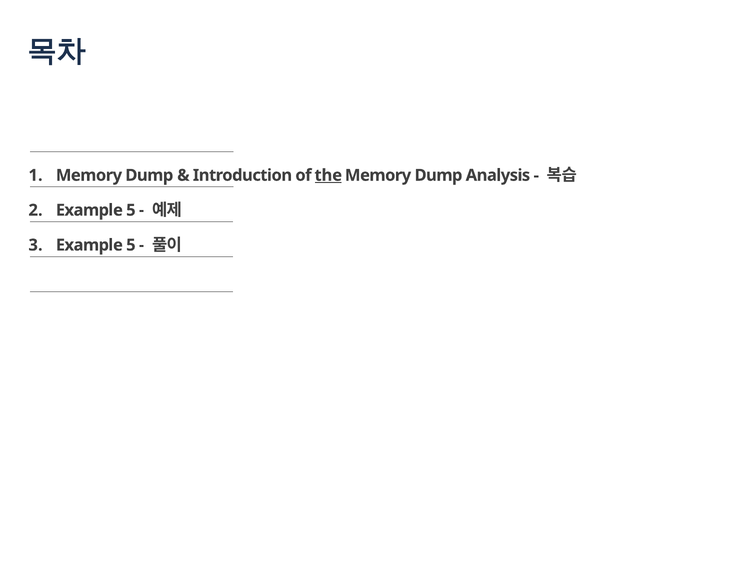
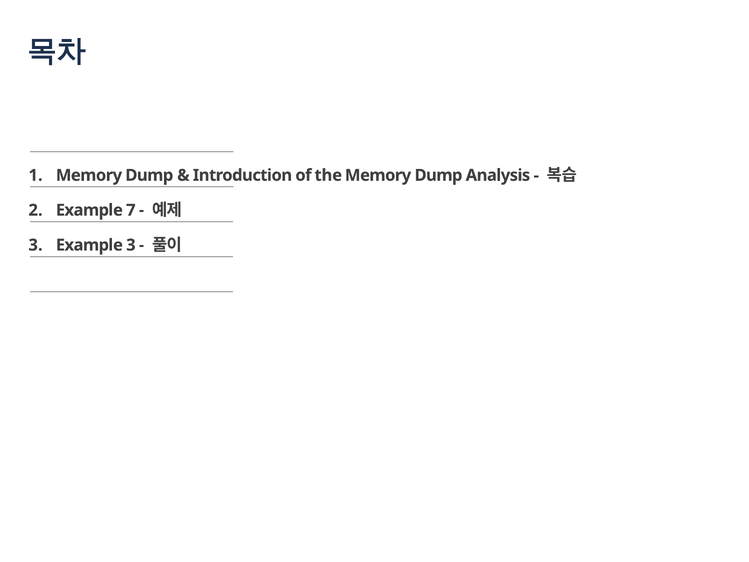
the underline: present -> none (328, 175)
2 Example 5: 5 -> 7 (131, 210)
5: 5 -> 3 (131, 245)
